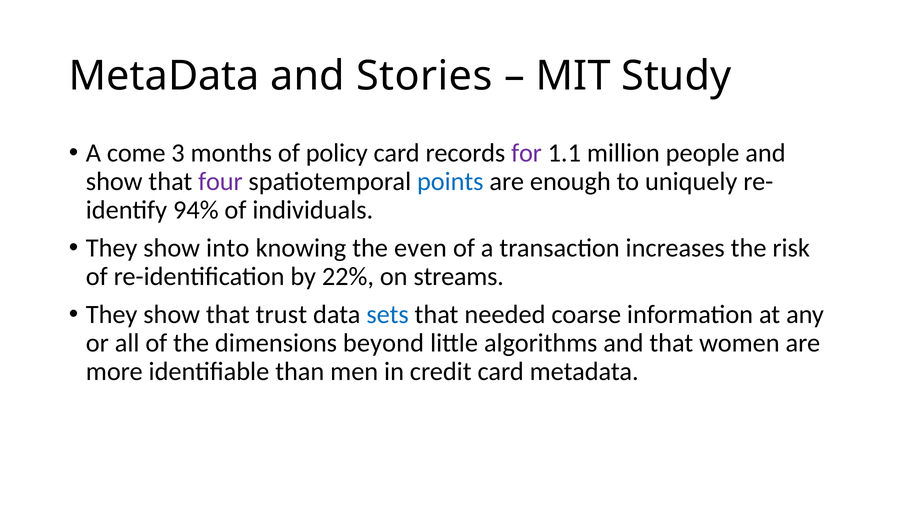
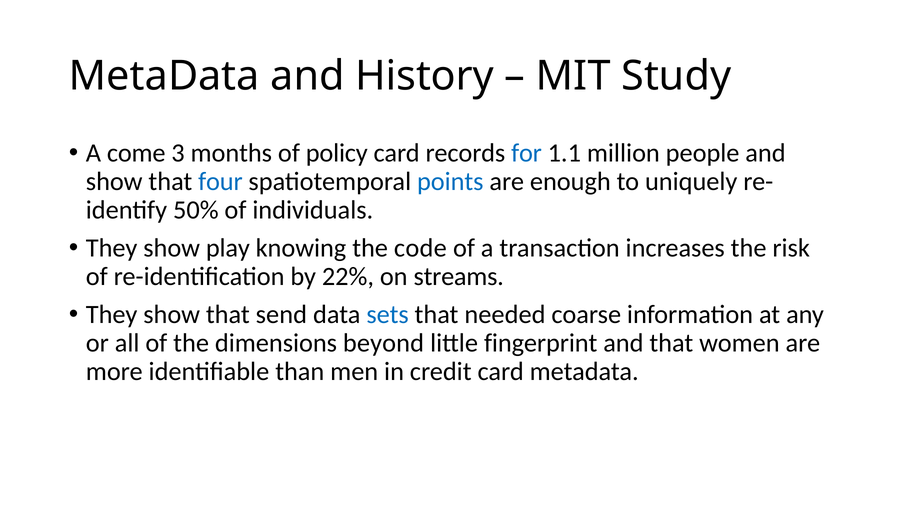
Stories: Stories -> History (425, 76)
for colour: purple -> blue (527, 153)
four colour: purple -> blue (220, 181)
94%: 94% -> 50% (196, 210)
into: into -> play (228, 248)
even: even -> code (420, 248)
trust: trust -> send (281, 314)
algorithms: algorithms -> fingerprint (541, 343)
